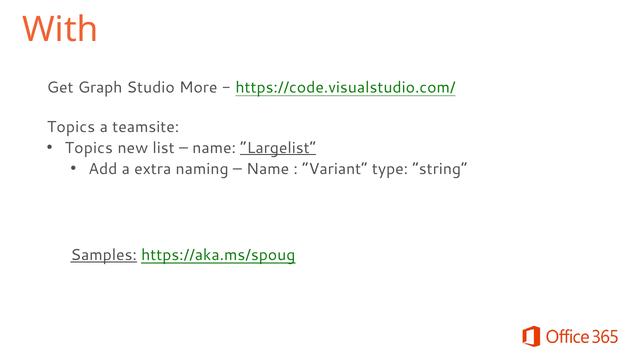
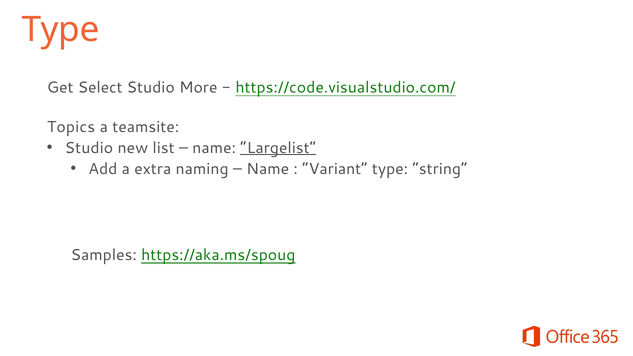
With: With -> Type (61, 30)
Graph: Graph -> Select (100, 88)
Topics: Topics -> Studio (89, 148)
Samples underline: present -> none (104, 255)
